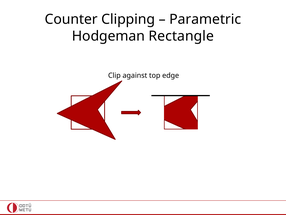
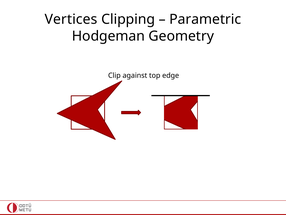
Counter: Counter -> Vertices (71, 19)
Rectangle: Rectangle -> Geometry (181, 36)
